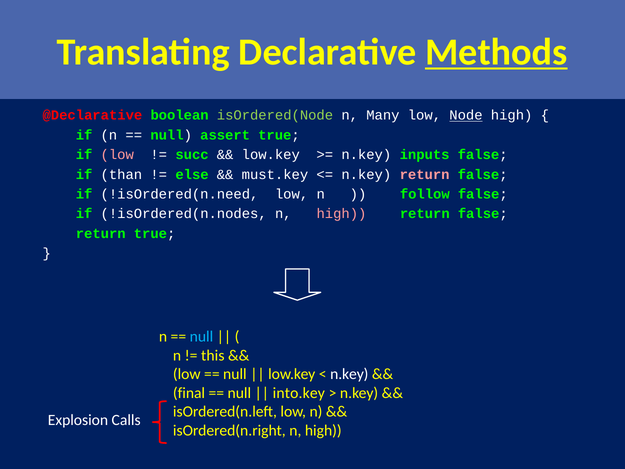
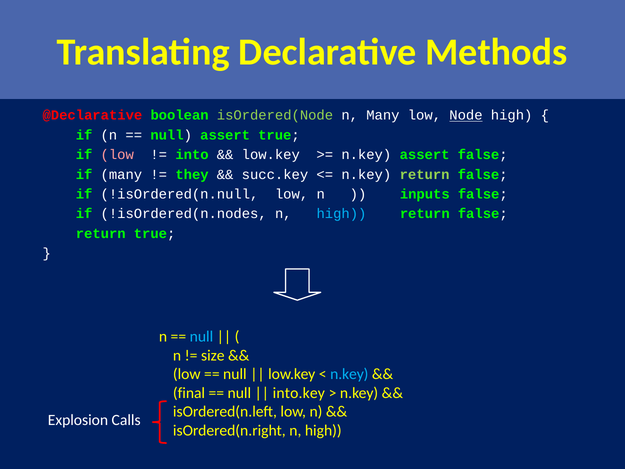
Methods underline: present -> none (496, 52)
succ: succ -> into (192, 155)
n.key inputs: inputs -> assert (425, 155)
if than: than -> many (121, 174)
else: else -> they (192, 174)
must.key: must.key -> succ.key (275, 174)
return colour: pink -> light green (425, 174)
!isOrdered(n.need: !isOrdered(n.need -> !isOrdered(n.null (180, 194)
follow: follow -> inputs (425, 194)
high colour: pink -> light blue (341, 214)
this: this -> size (213, 355)
n.key colour: white -> light blue (349, 374)
